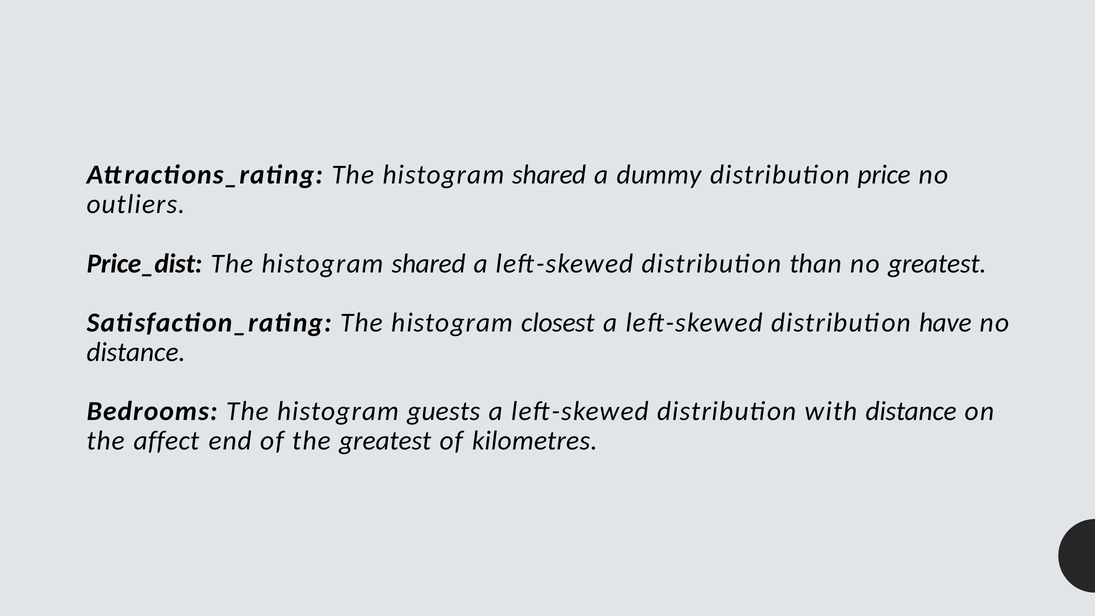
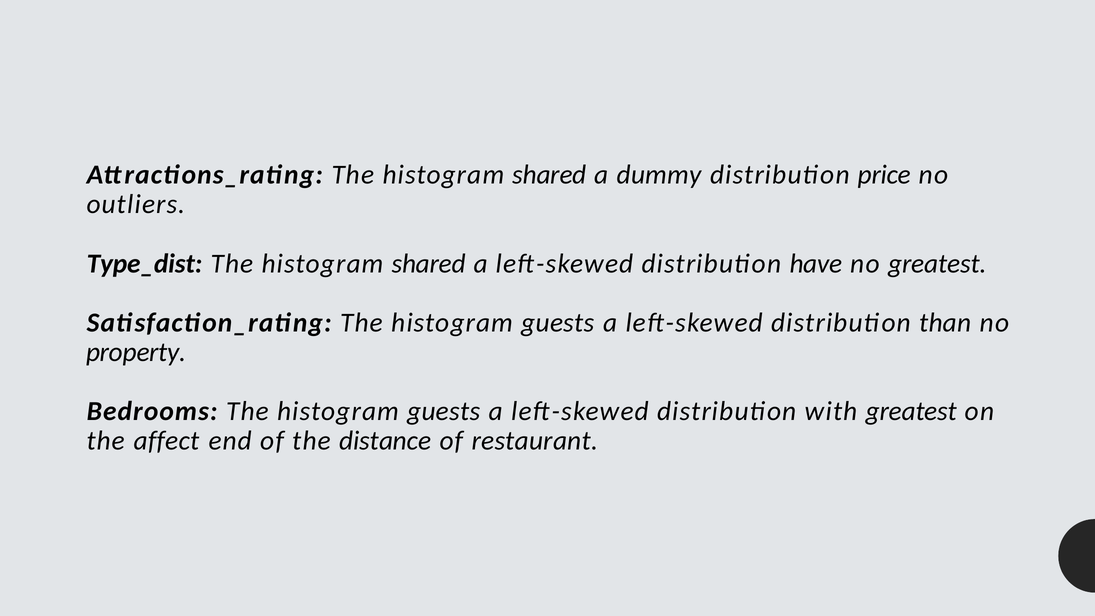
Price_dist: Price_dist -> Type_dist (144, 263)
than: than -> have (816, 263)
Satisfaction_rating The histogram closest: closest -> guests (558, 323)
have: have -> than (945, 323)
distance: distance -> property (136, 352)
with distance: distance -> greatest (911, 411)
the greatest: greatest -> distance (385, 441)
kilometres: kilometres -> restaurant (535, 441)
